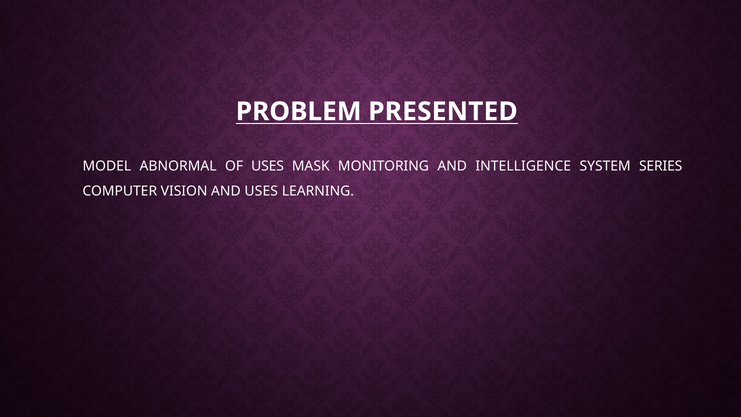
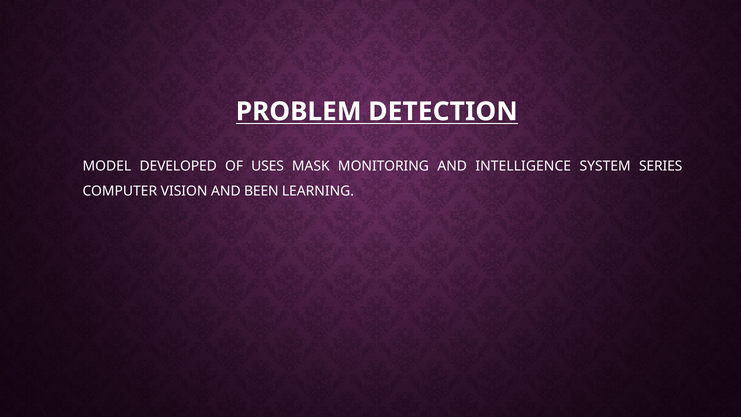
PRESENTED: PRESENTED -> DETECTION (443, 112)
ABNORMAL: ABNORMAL -> DEVELOPED (178, 166)
AND USES: USES -> BEEN (261, 191)
